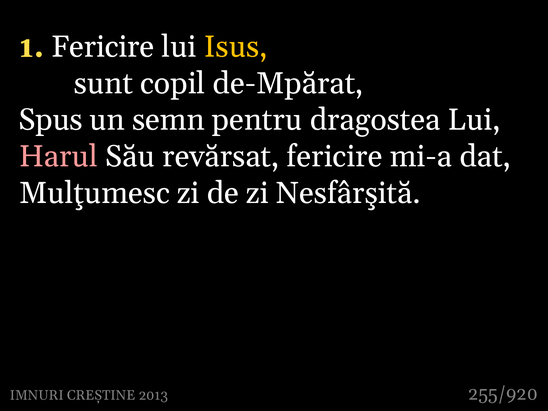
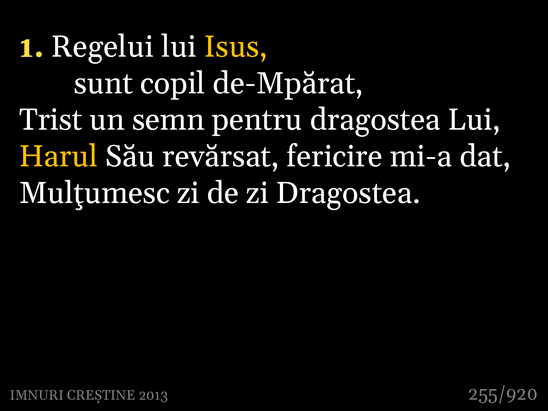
1 Fericire: Fericire -> Regelui (103, 47)
Spus: Spus -> Trist (51, 120)
Harul colour: pink -> yellow (58, 156)
zi Nesfârşită: Nesfârşită -> Dragostea (348, 193)
